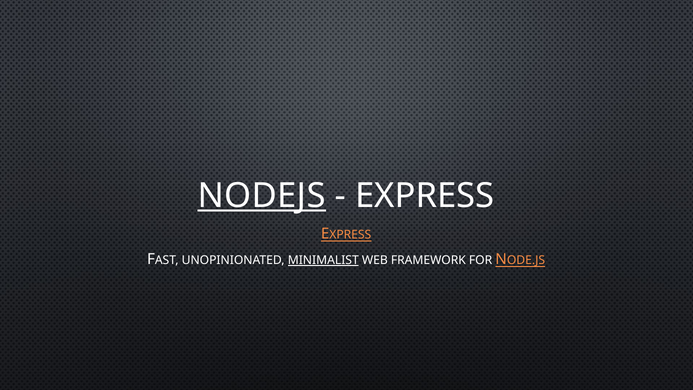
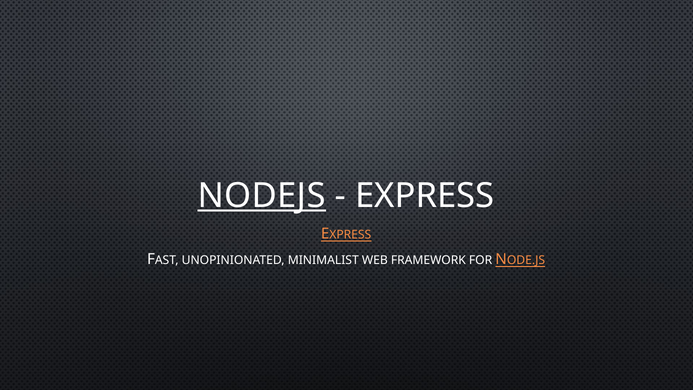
MINIMALIST underline: present -> none (323, 260)
